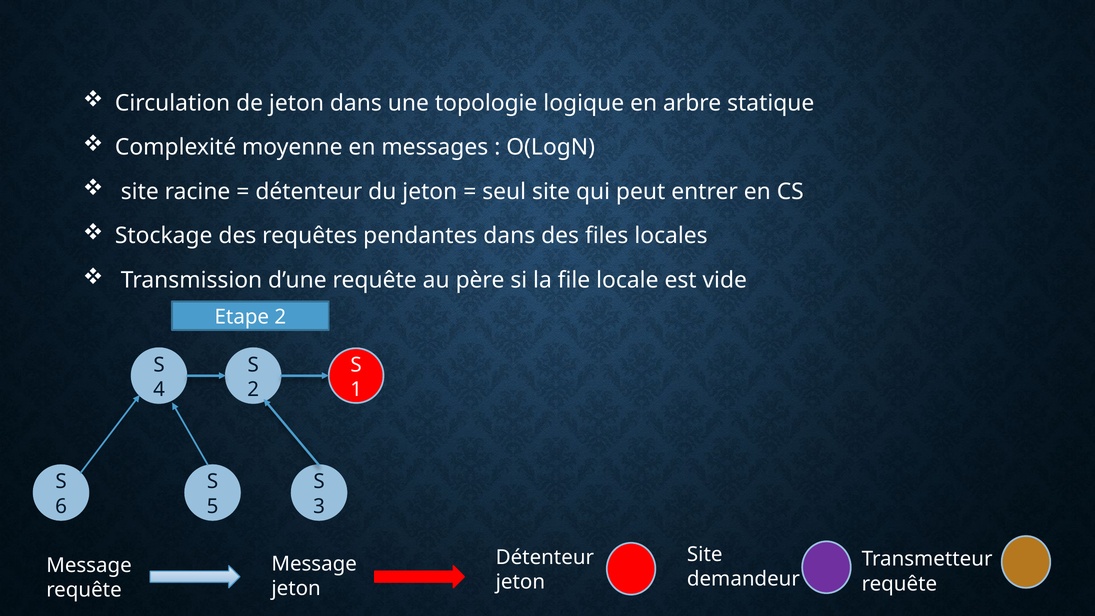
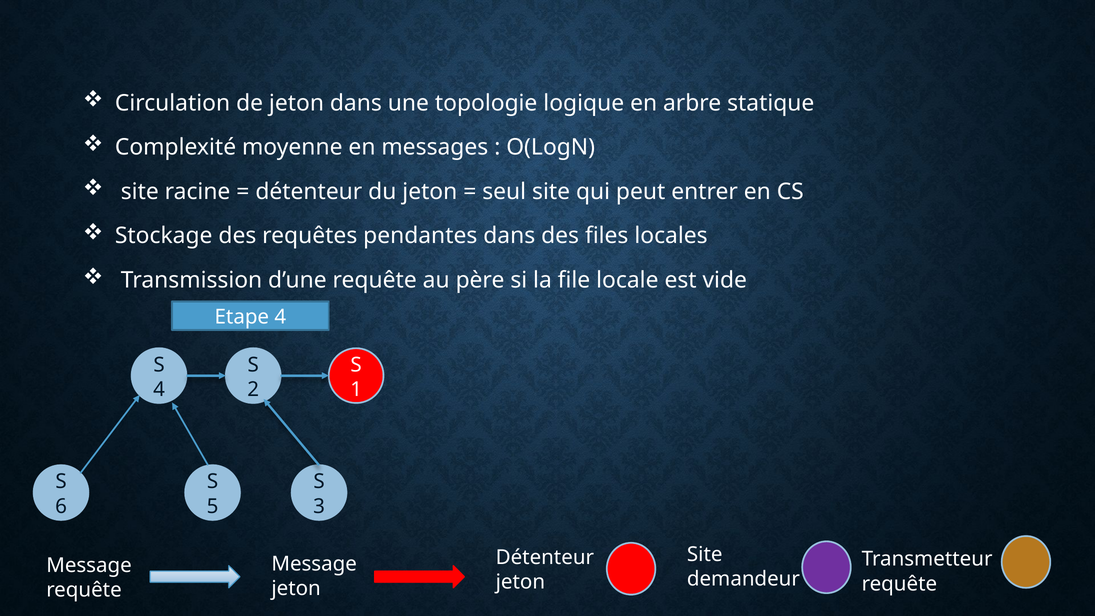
Etape 2: 2 -> 4 (280, 317)
